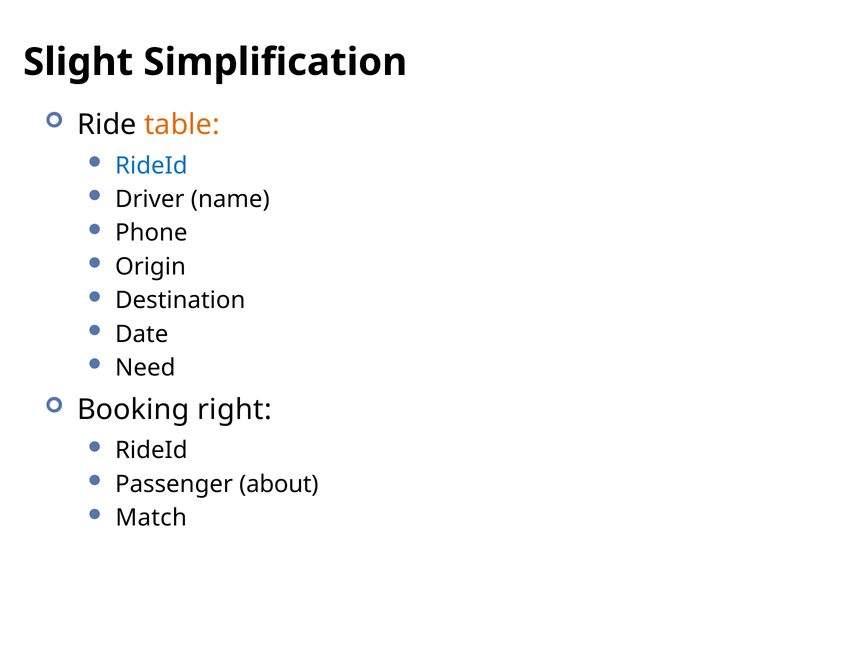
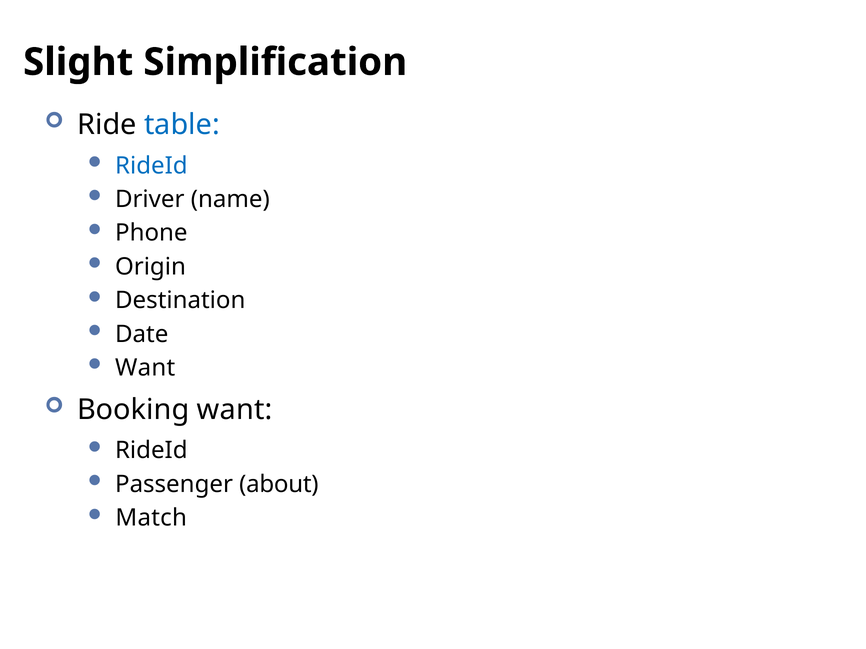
table colour: orange -> blue (182, 125)
Need: Need -> Want (145, 368)
Booking right: right -> want (235, 410)
